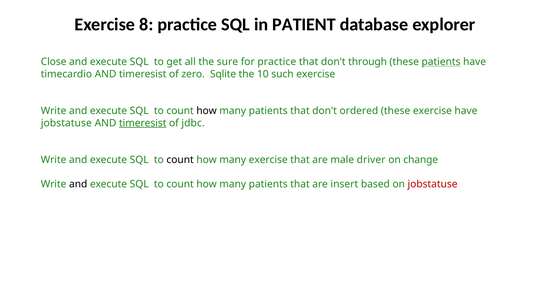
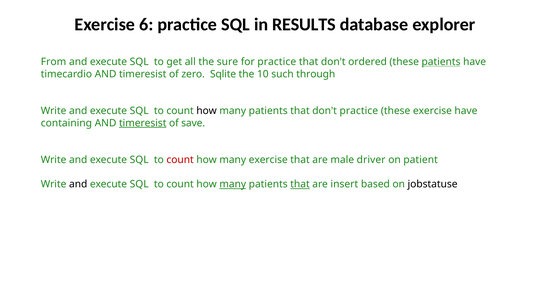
8: 8 -> 6 (146, 24)
PATIENT: PATIENT -> RESULTS (304, 24)
Close: Close -> From (54, 62)
through: through -> ordered (368, 62)
such exercise: exercise -> through (316, 74)
don't ordered: ordered -> practice (359, 111)
jobstatuse: jobstatuse -> containing (66, 123)
jdbc: jdbc -> save (193, 123)
count colour: black -> red (180, 160)
change: change -> patient (421, 160)
many underline: none -> present (233, 184)
that underline: none -> present (300, 184)
jobstatuse colour: red -> black (433, 184)
